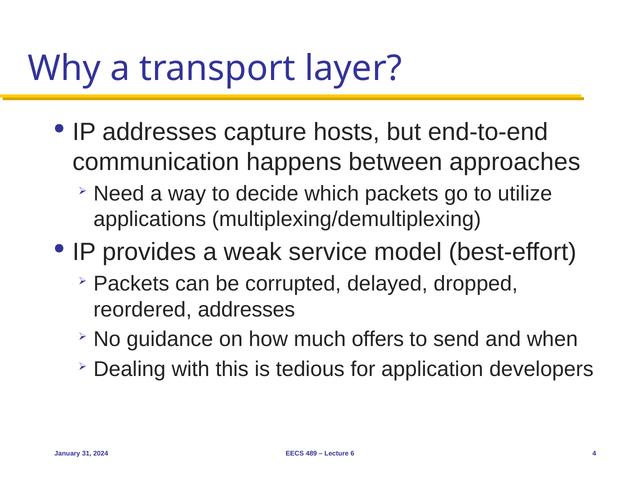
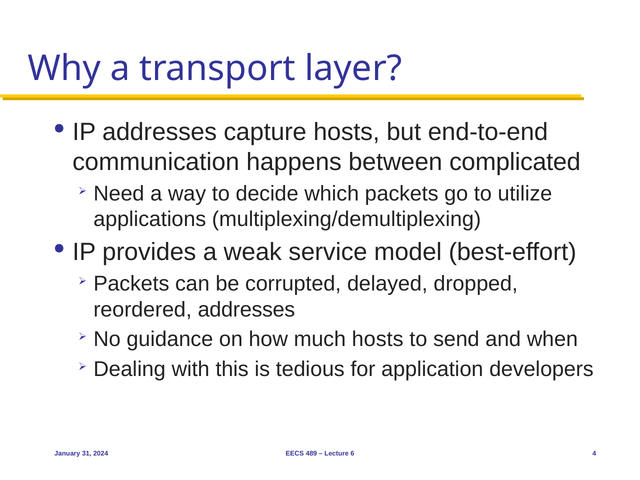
approaches: approaches -> complicated (515, 162)
much offers: offers -> hosts (378, 339)
